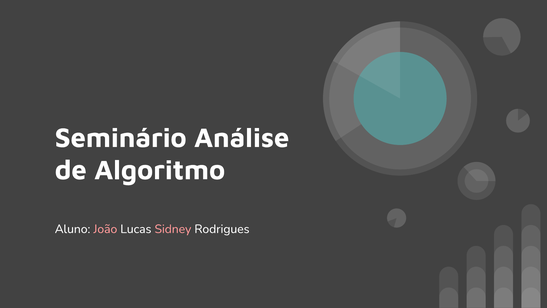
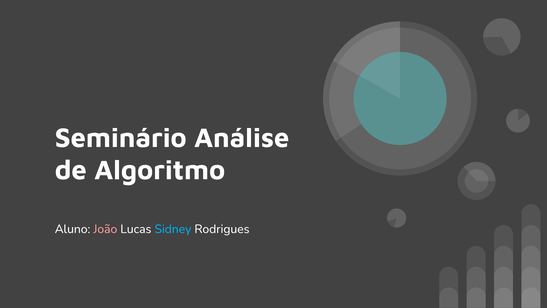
Sidney colour: pink -> light blue (173, 229)
